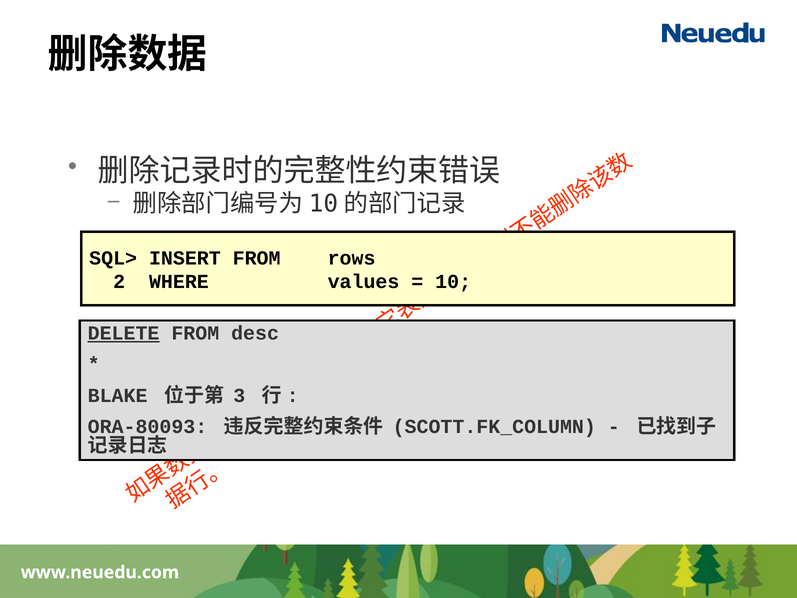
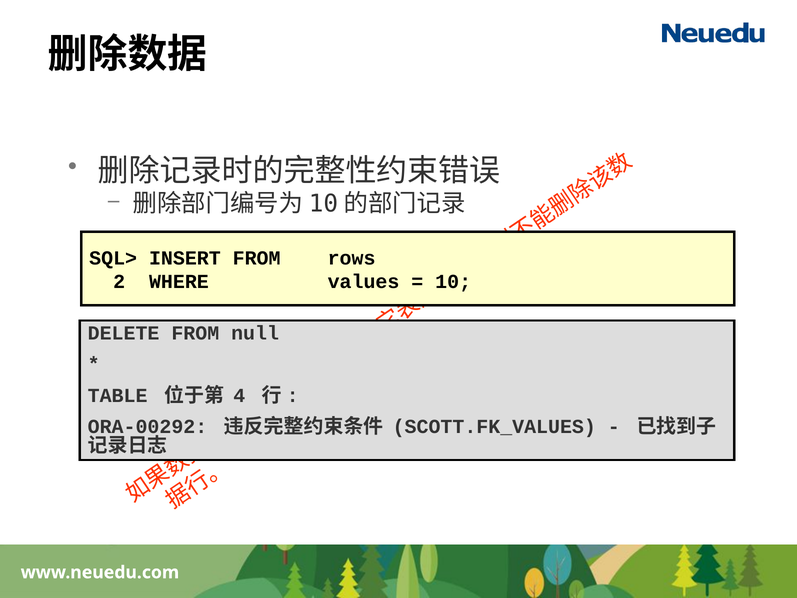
DELETE underline: present -> none (124, 333)
desc: desc -> null (255, 333)
BLAKE: BLAKE -> TABLE (118, 395)
3: 3 -> 4 (239, 395)
ORA-80093: ORA-80093 -> ORA-00292 (147, 426)
SCOTT.FK_COLUMN: SCOTT.FK_COLUMN -> SCOTT.FK_VALUES (494, 426)
